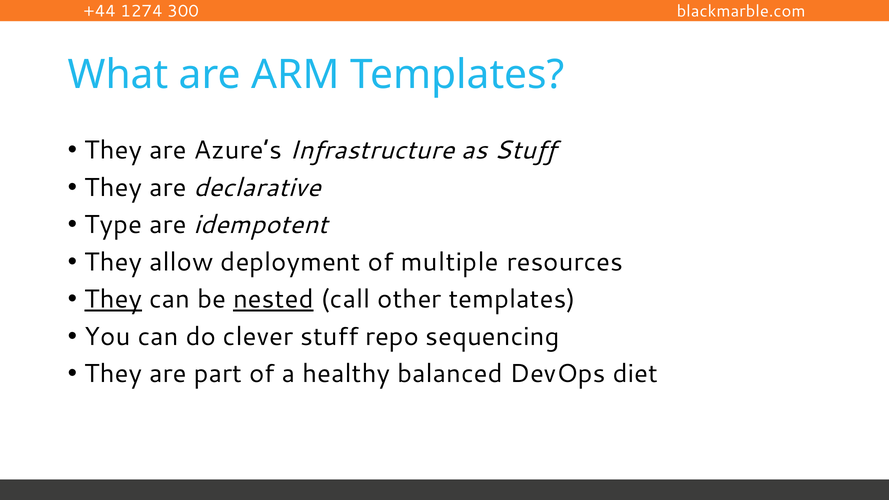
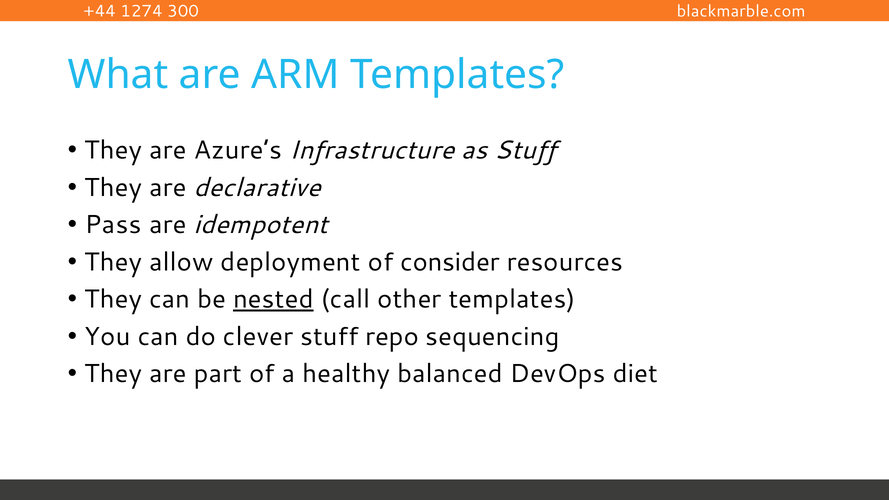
Type: Type -> Pass (113, 225)
multiple: multiple -> consider (450, 262)
They underline: present -> none (113, 299)
